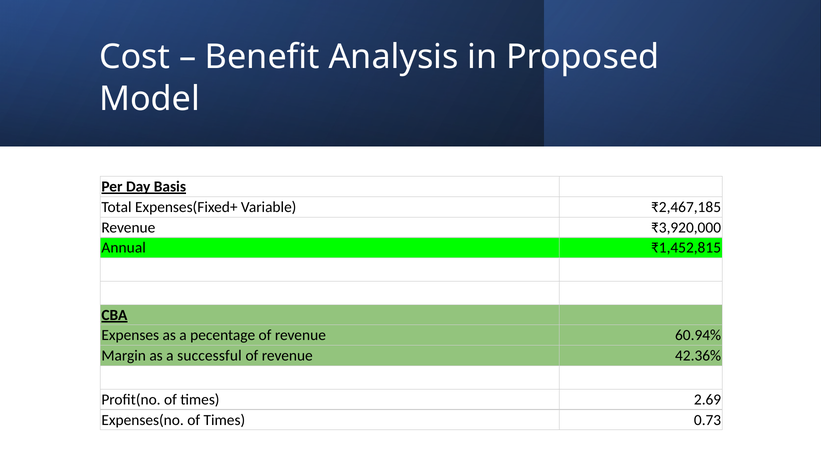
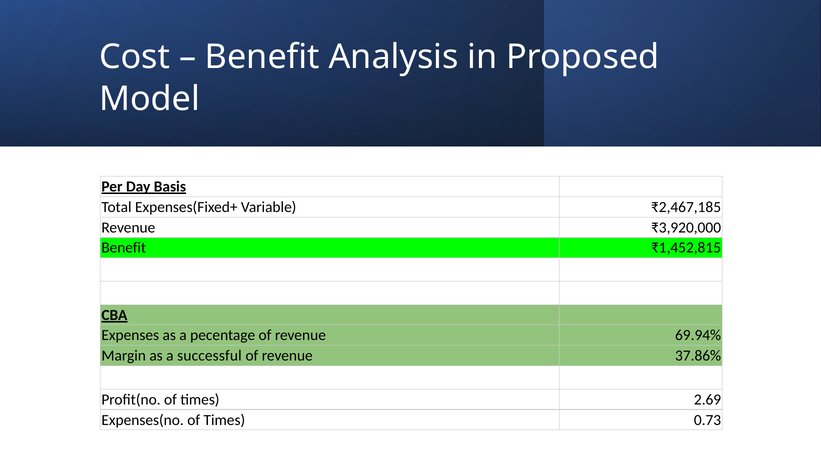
Annual: Annual -> Benefit (124, 248)
60.94%: 60.94% -> 69.94% (698, 335)
42.36%: 42.36% -> 37.86% (698, 356)
